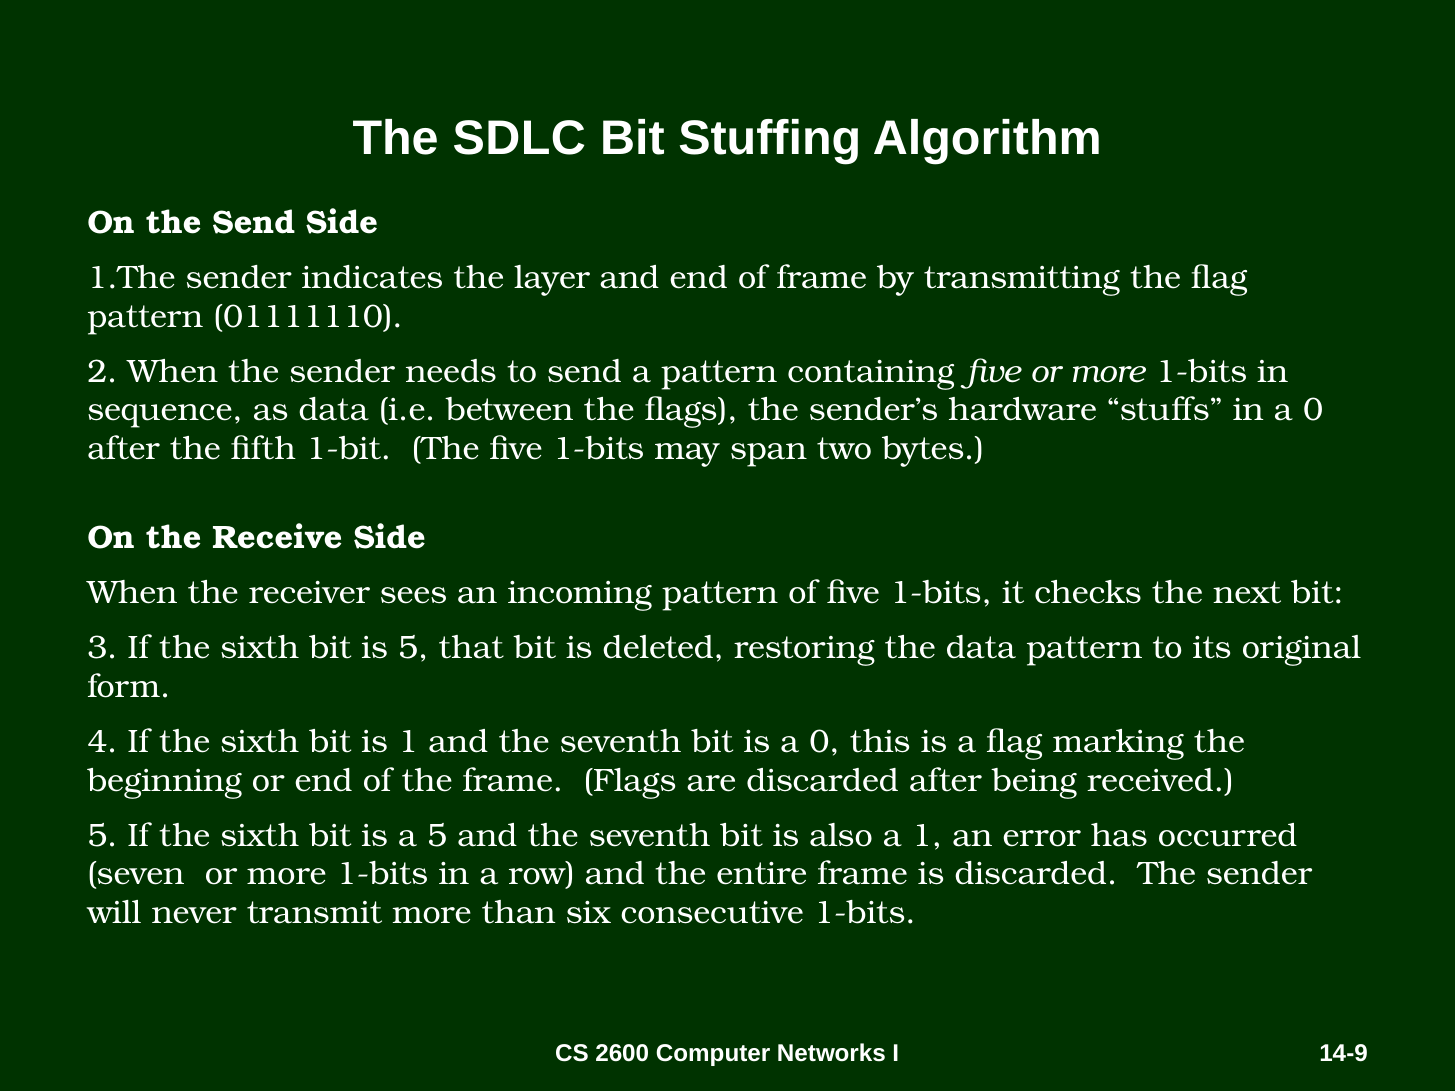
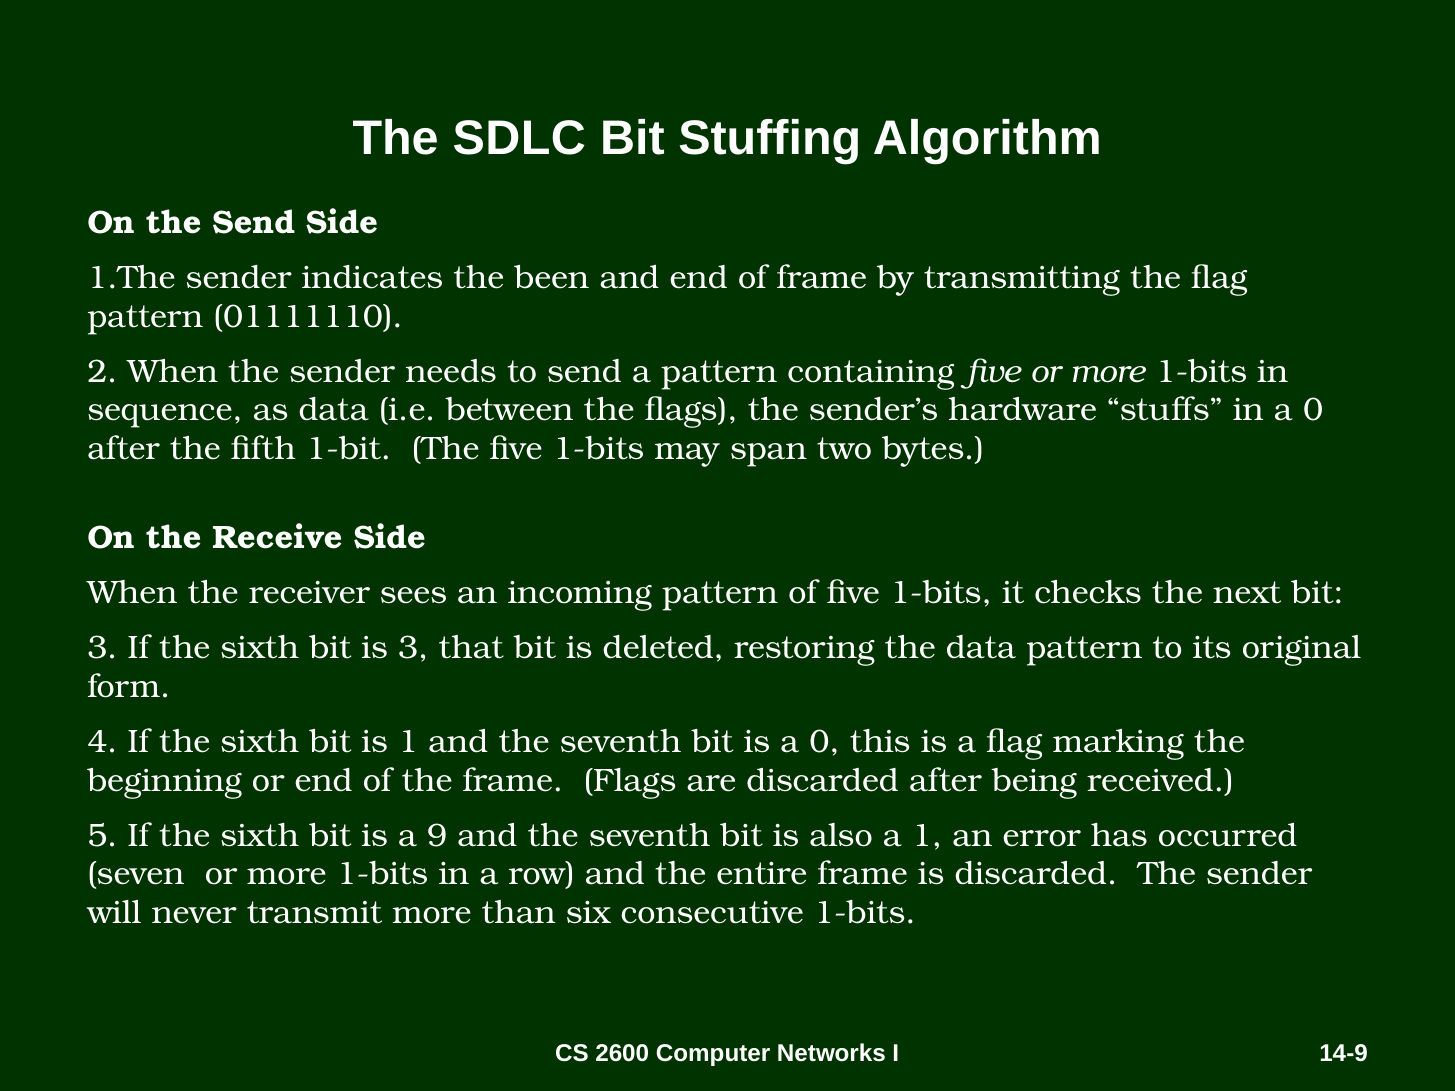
layer: layer -> been (552, 278)
is 5: 5 -> 3 (413, 648)
a 5: 5 -> 9 (437, 836)
